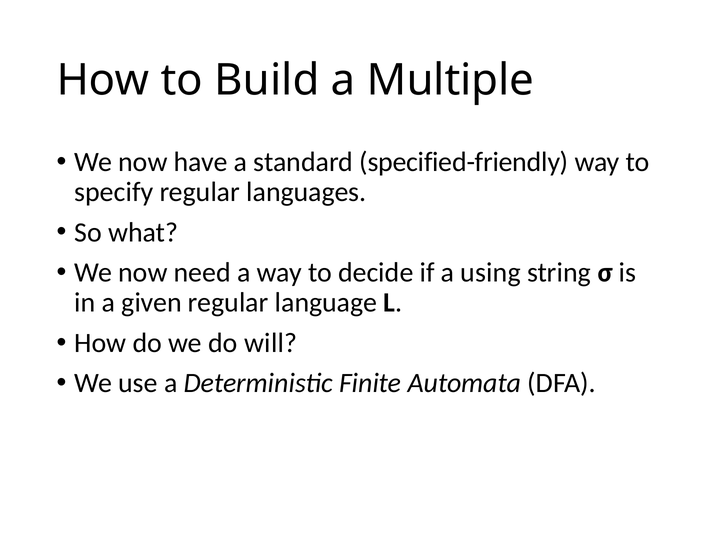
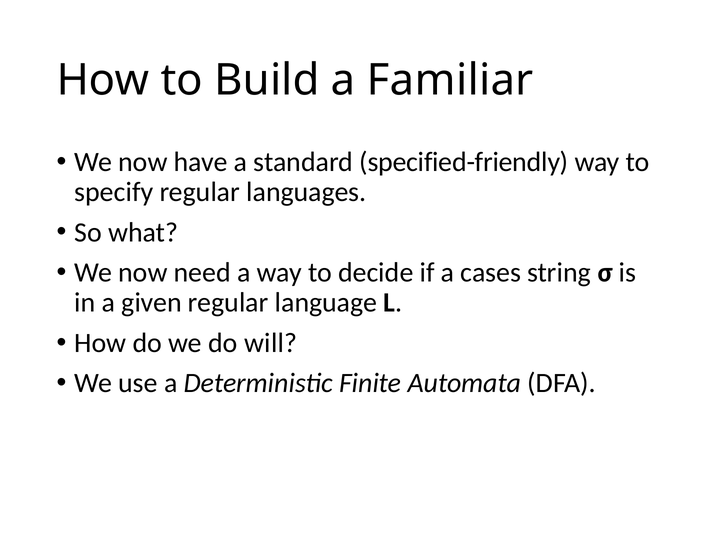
Multiple: Multiple -> Familiar (450, 80)
using: using -> cases (491, 272)
